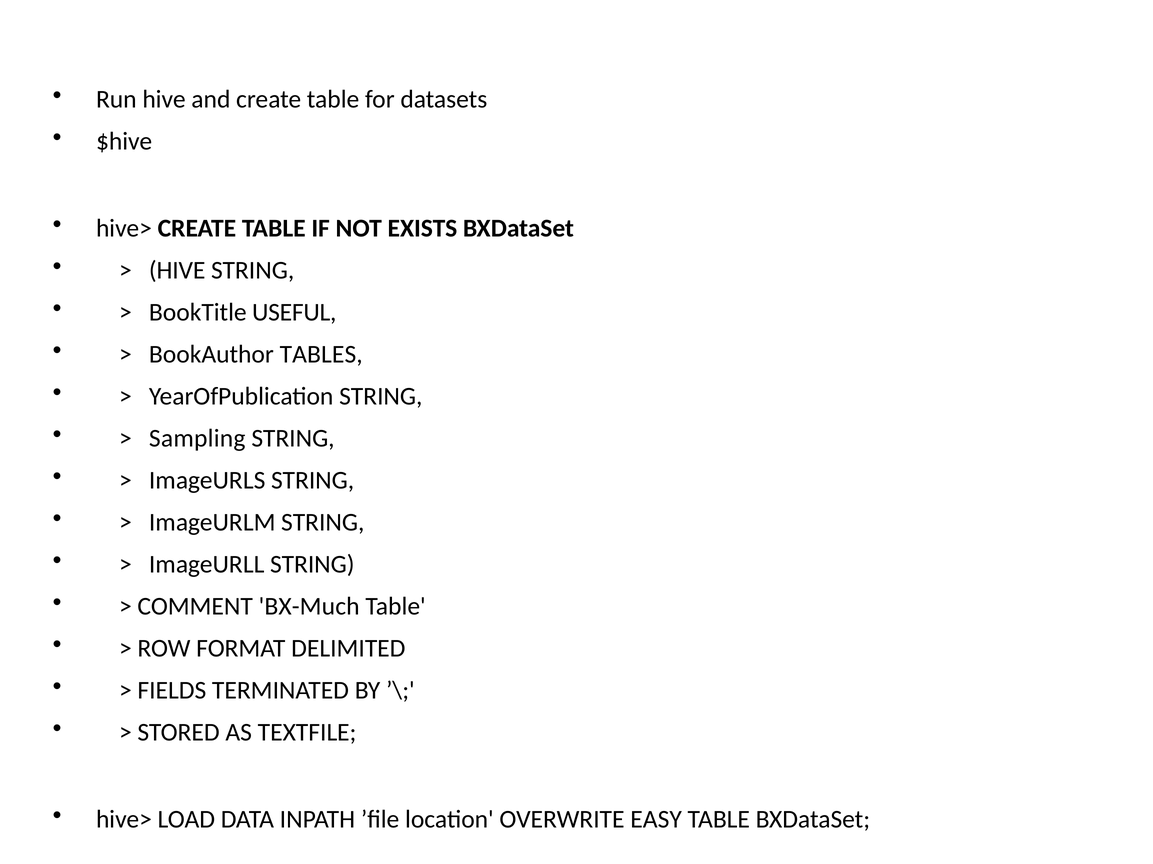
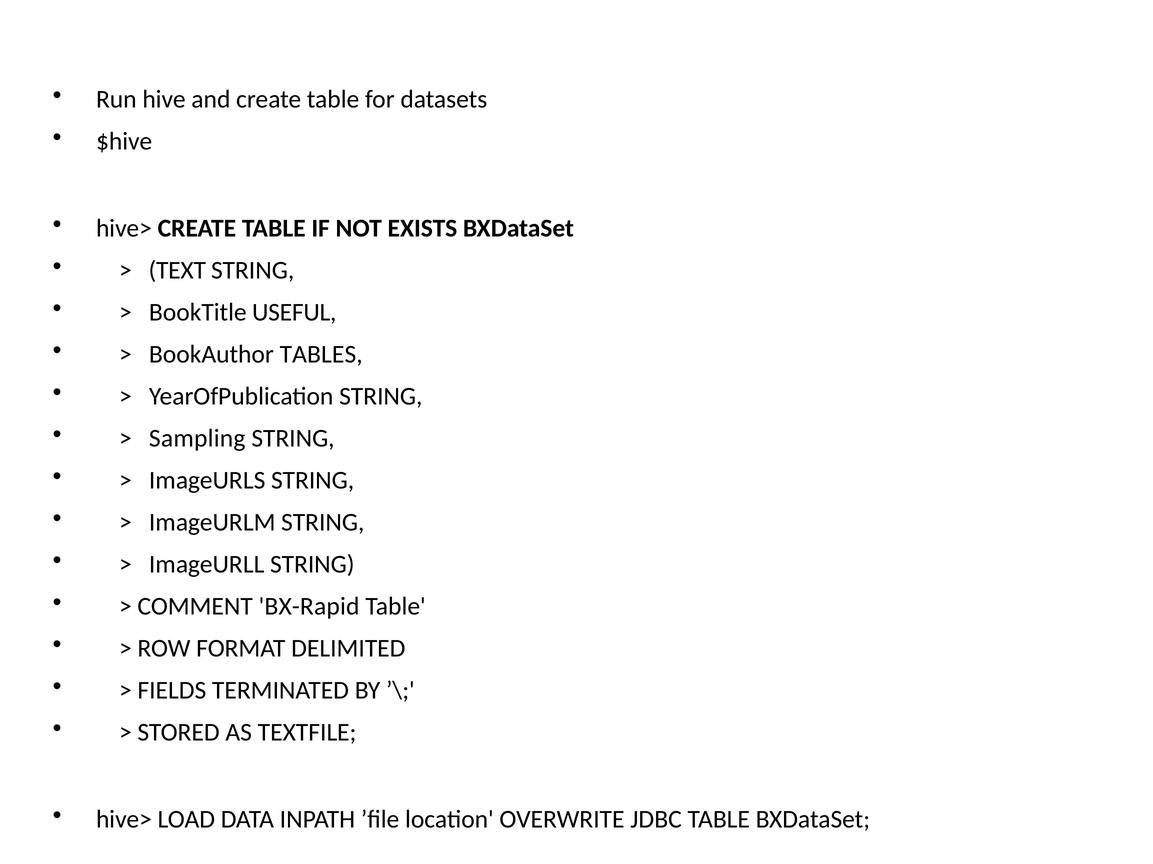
HIVE: HIVE -> TEXT (177, 271)
BX-Much: BX-Much -> BX-Rapid (309, 607)
EASY: EASY -> JDBC (656, 820)
